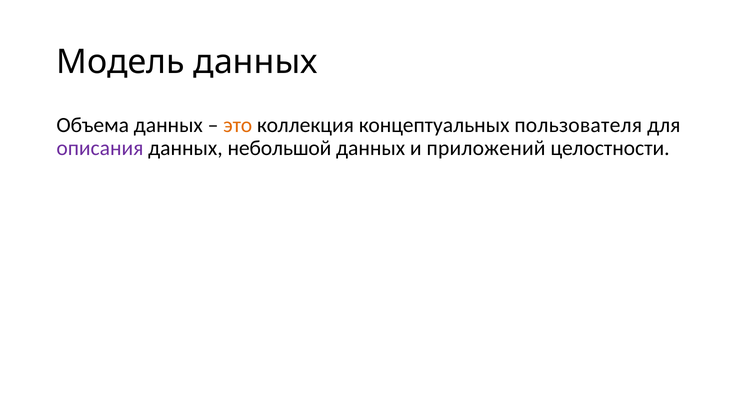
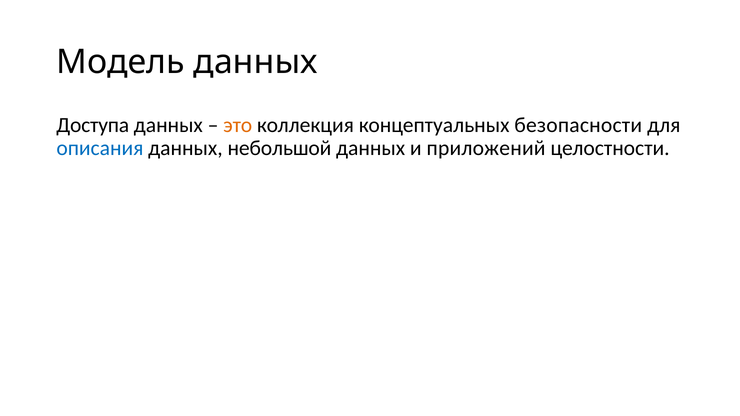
Объема: Объема -> Доступа (93, 125)
пользователя: пользователя -> безопасности (578, 125)
описания colour: purple -> blue (100, 148)
